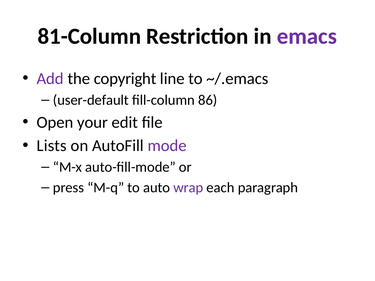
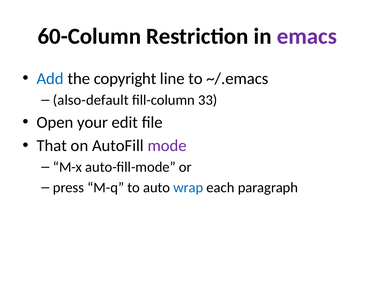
81-Column: 81-Column -> 60-Column (89, 36)
Add colour: purple -> blue (50, 79)
user-default: user-default -> also-default (91, 100)
86: 86 -> 33 (208, 100)
Lists: Lists -> That (52, 146)
wrap colour: purple -> blue (188, 188)
